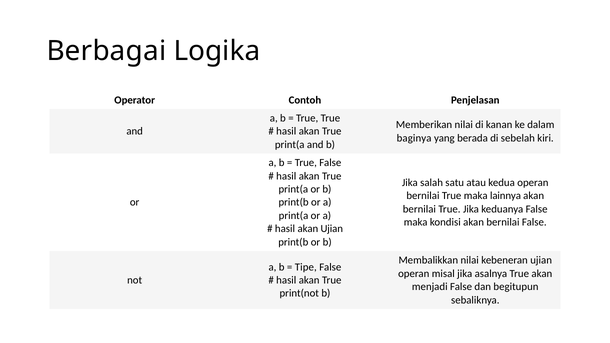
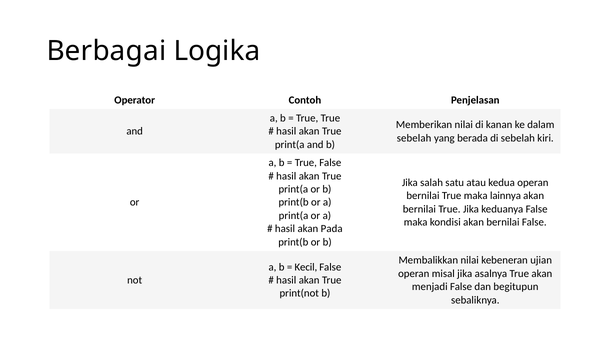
baginya: baginya -> sebelah (414, 138)
akan Ujian: Ujian -> Pada (332, 229)
Tipe: Tipe -> Kecil (306, 267)
